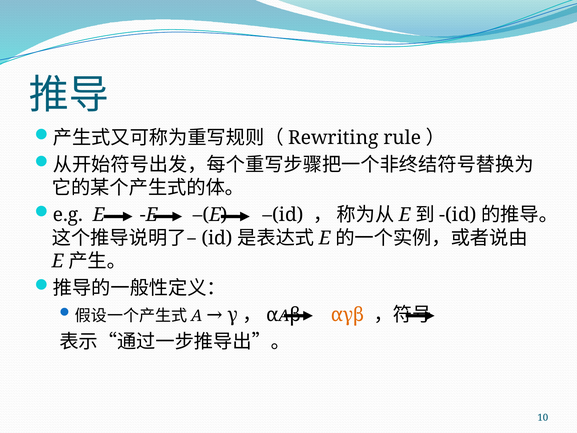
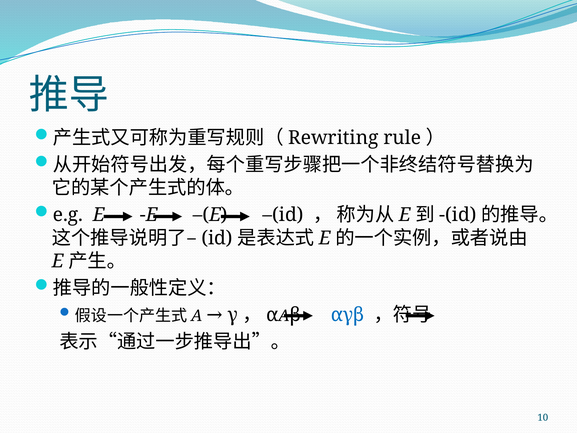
αγβ colour: orange -> blue (347, 315)
